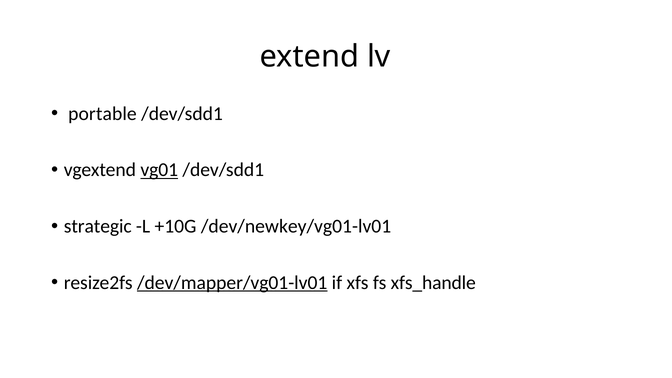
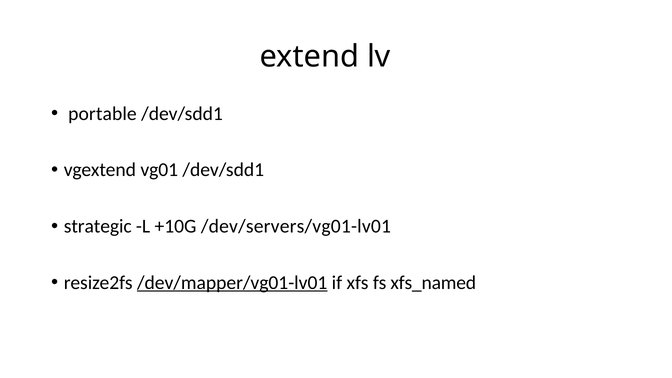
vg01 underline: present -> none (159, 170)
/dev/newkey/vg01-lv01: /dev/newkey/vg01-lv01 -> /dev/servers/vg01-lv01 (296, 226)
xfs_handle: xfs_handle -> xfs_named (433, 283)
